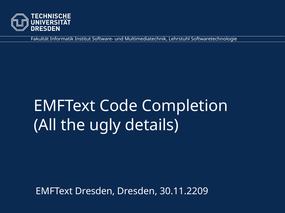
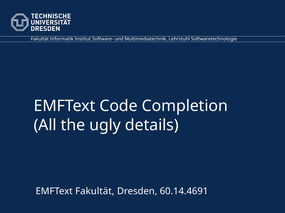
EMFText Dresden: Dresden -> Fakultät (95, 192)
30.11.2209: 30.11.2209 -> 60.14.4691 (184, 192)
